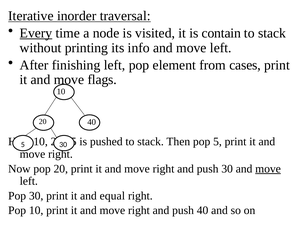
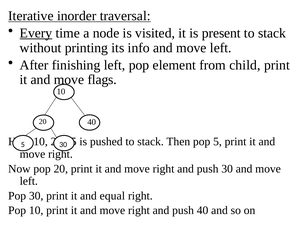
contain: contain -> present (221, 33)
cases: cases -> child (245, 65)
move underline: present -> none (268, 169)
